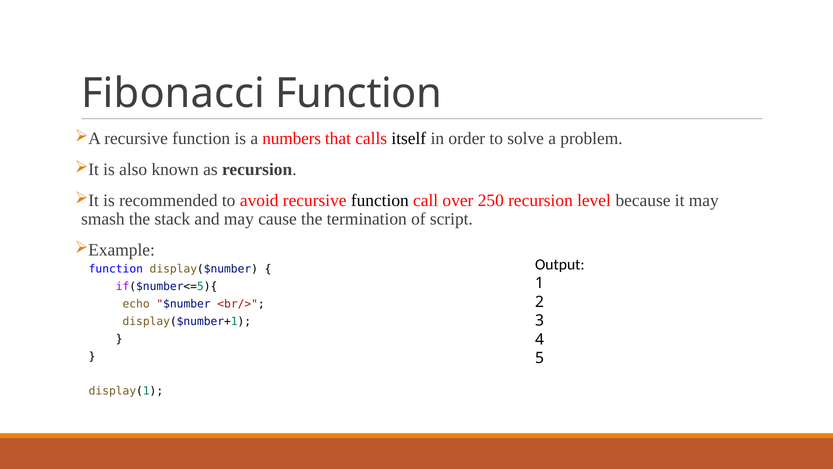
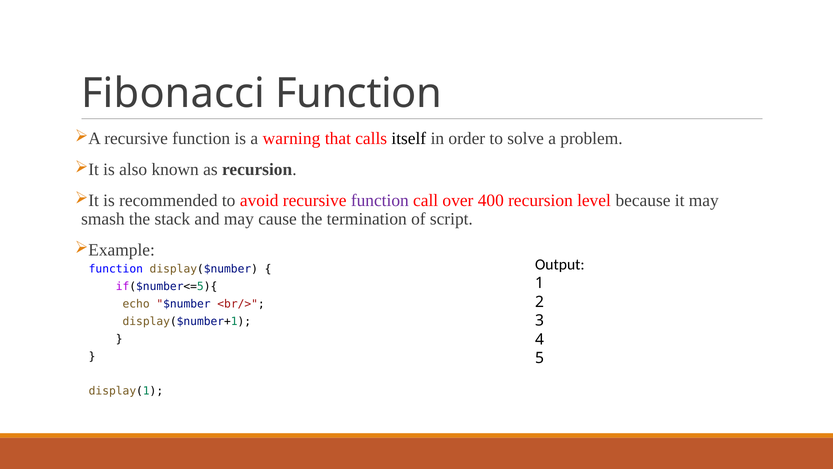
numbers: numbers -> warning (292, 139)
function colour: black -> purple (380, 200)
250: 250 -> 400 (491, 200)
